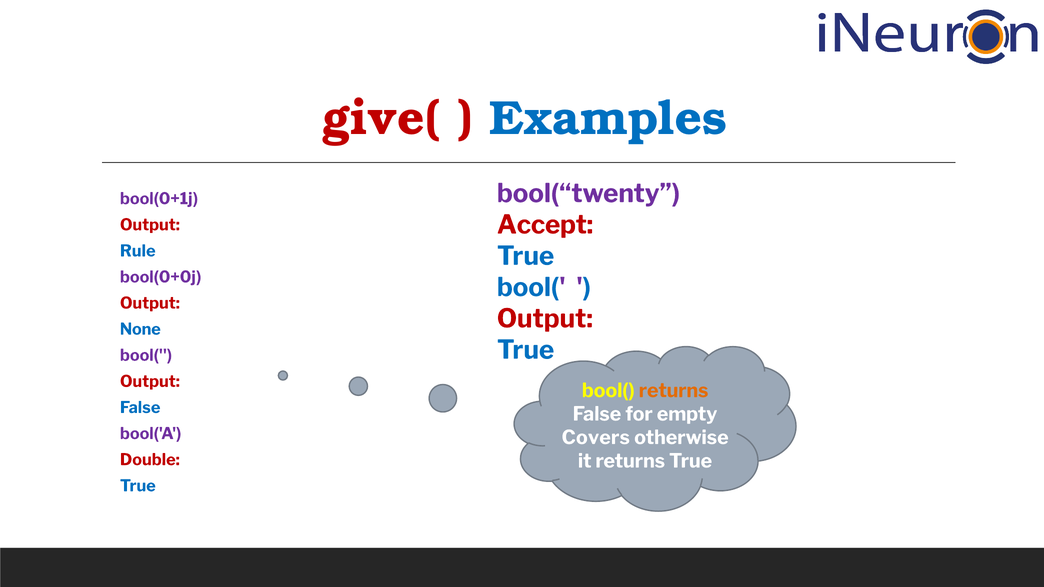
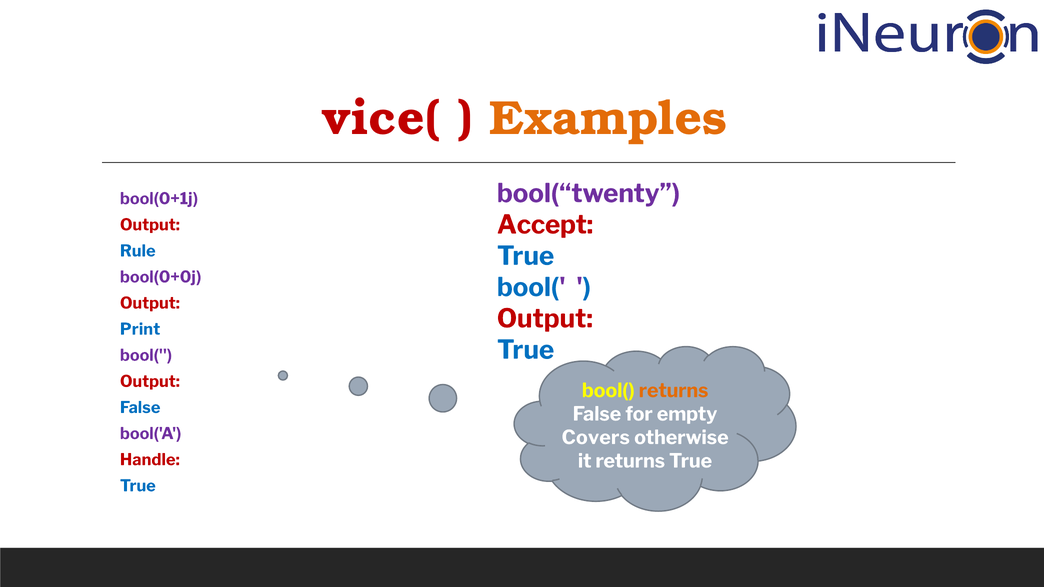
give(: give( -> vice( (381, 119)
Examples colour: blue -> orange (608, 119)
None: None -> Print (140, 329)
Double: Double -> Handle (150, 460)
